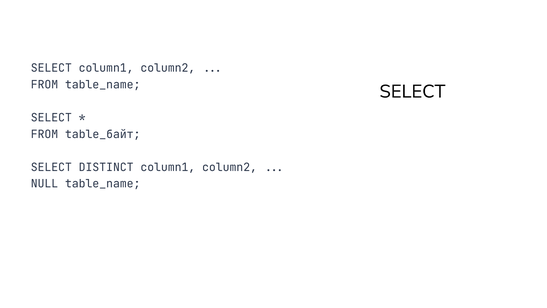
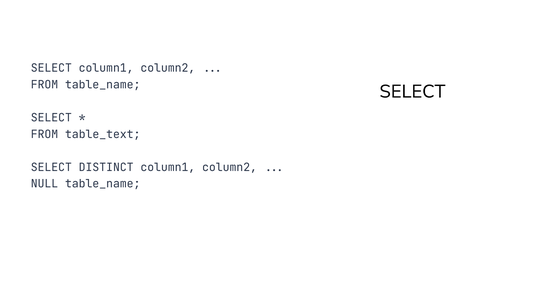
table_байт: table_байт -> table_text (103, 134)
